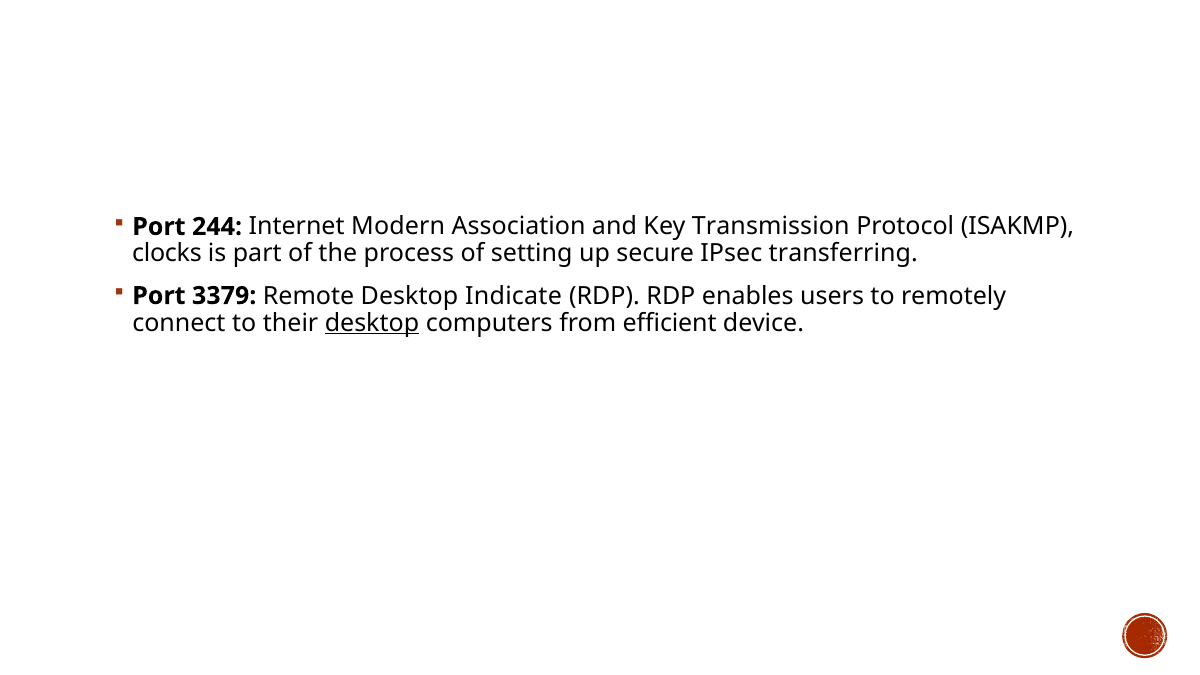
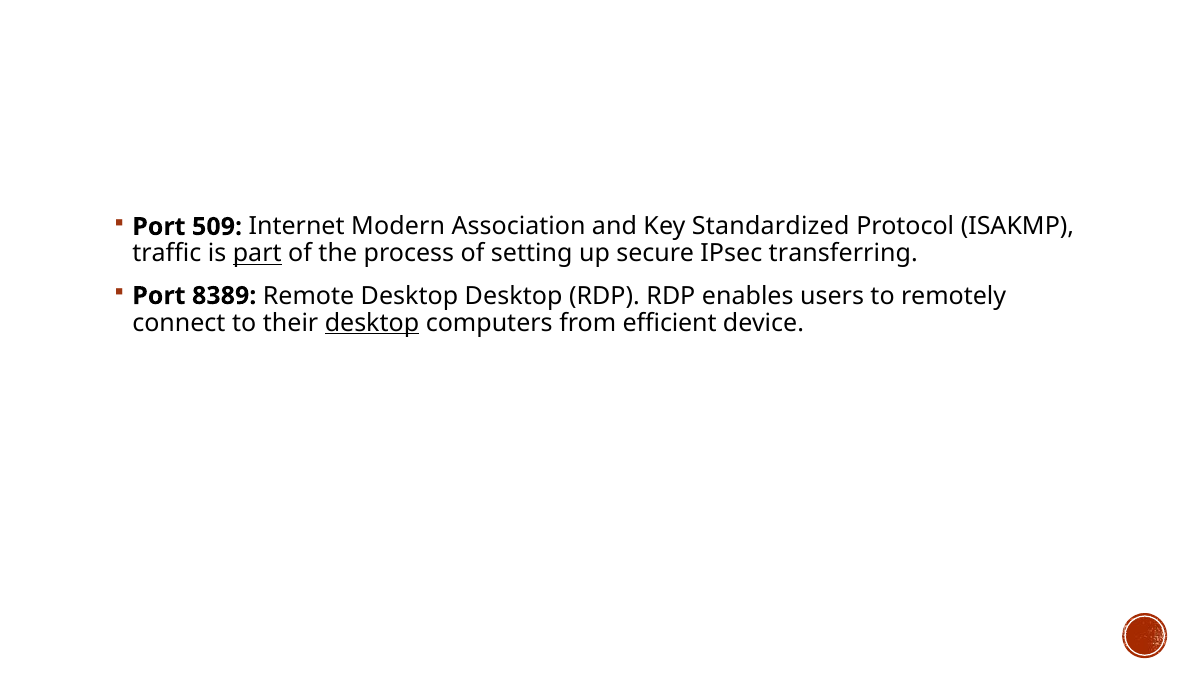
244: 244 -> 509 (217, 227)
Transmission: Transmission -> Standardized (771, 227)
clocks: clocks -> traffic (167, 254)
part underline: none -> present (257, 254)
3379: 3379 -> 8389 (224, 296)
Desktop Indicate: Indicate -> Desktop (514, 296)
